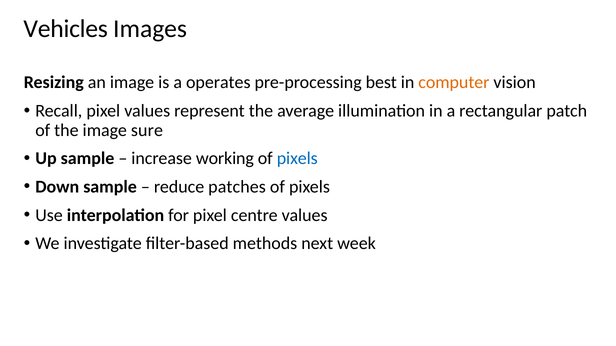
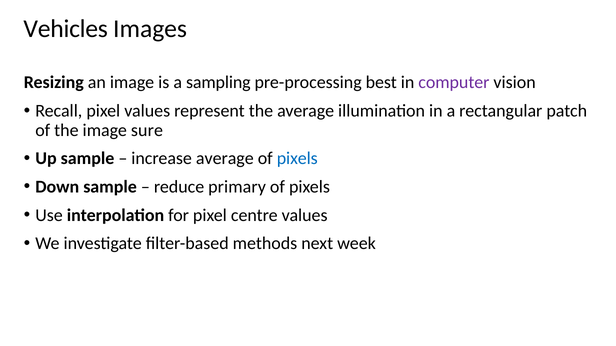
operates: operates -> sampling (218, 83)
computer colour: orange -> purple (454, 83)
increase working: working -> average (225, 159)
patches: patches -> primary (237, 187)
